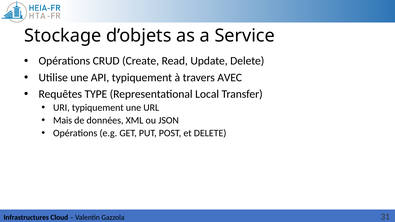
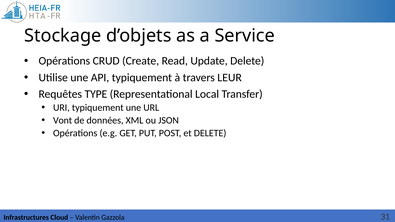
AVEC: AVEC -> LEUR (230, 78)
Mais: Mais -> Vont (63, 120)
